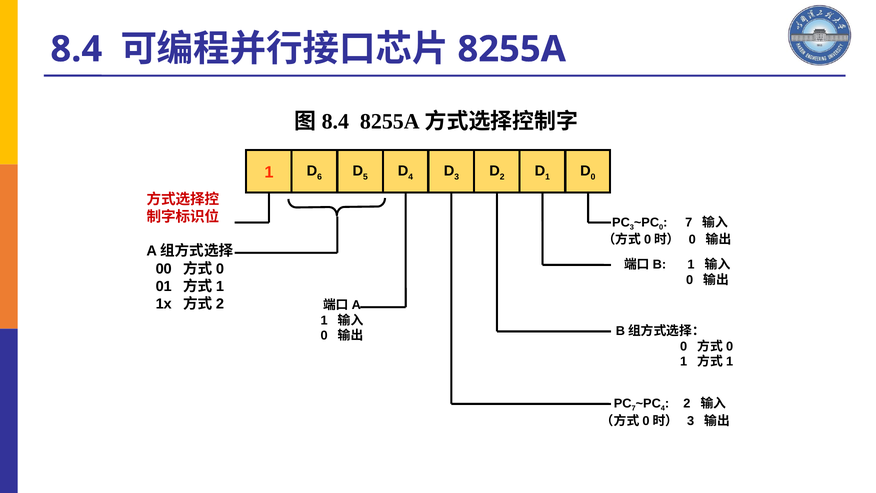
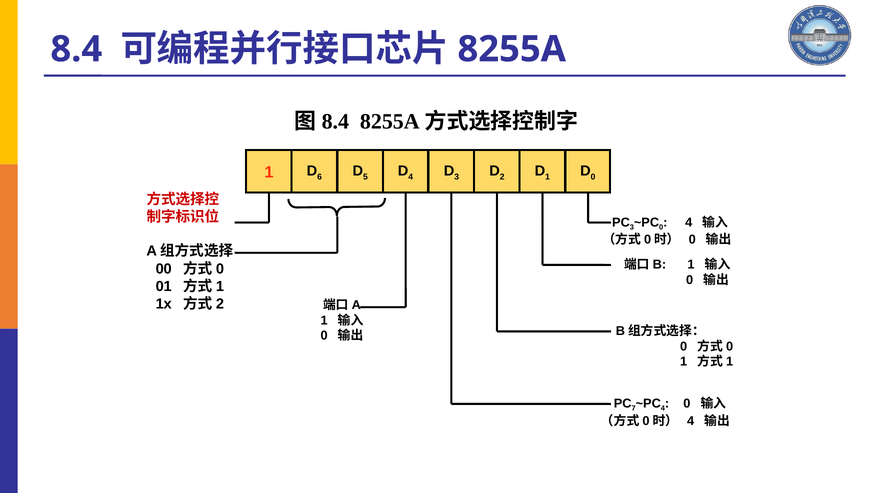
7: 7 -> 4 (689, 222)
2: 2 -> 0 (687, 403)
3: 3 -> 4 (691, 421)
